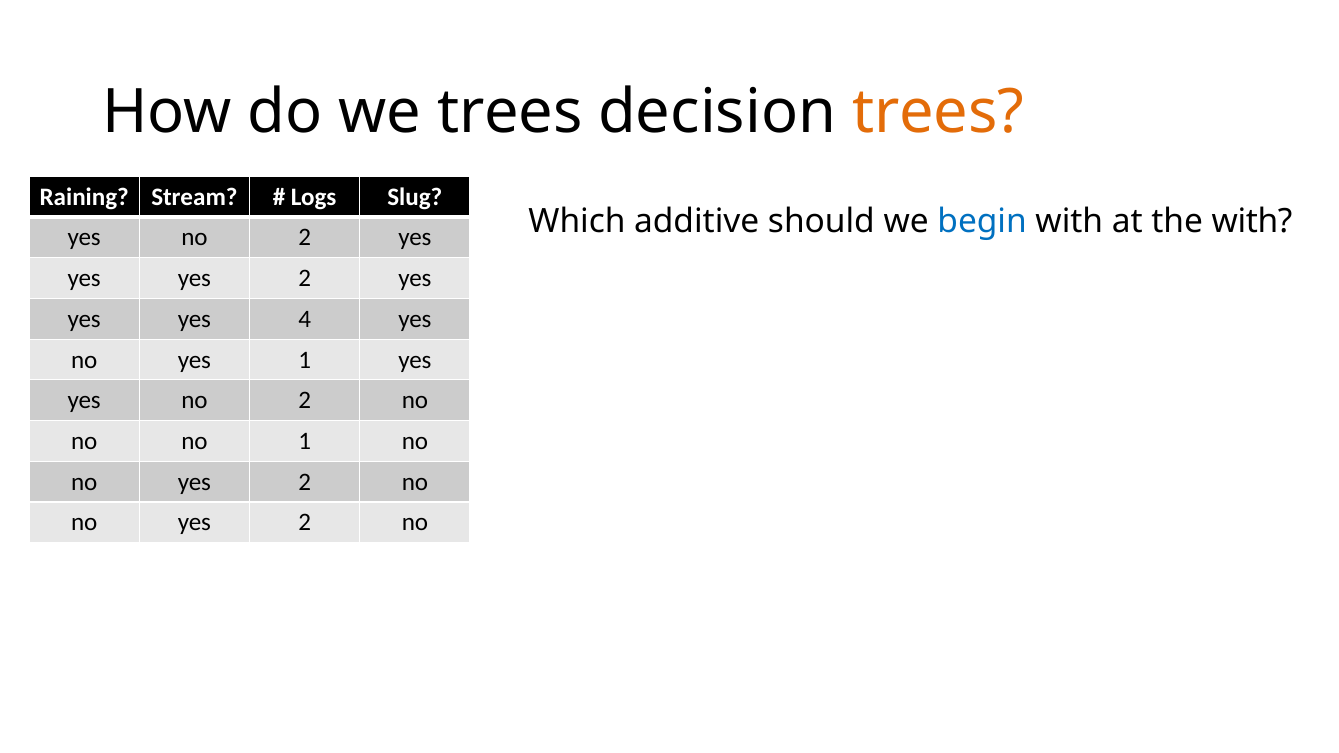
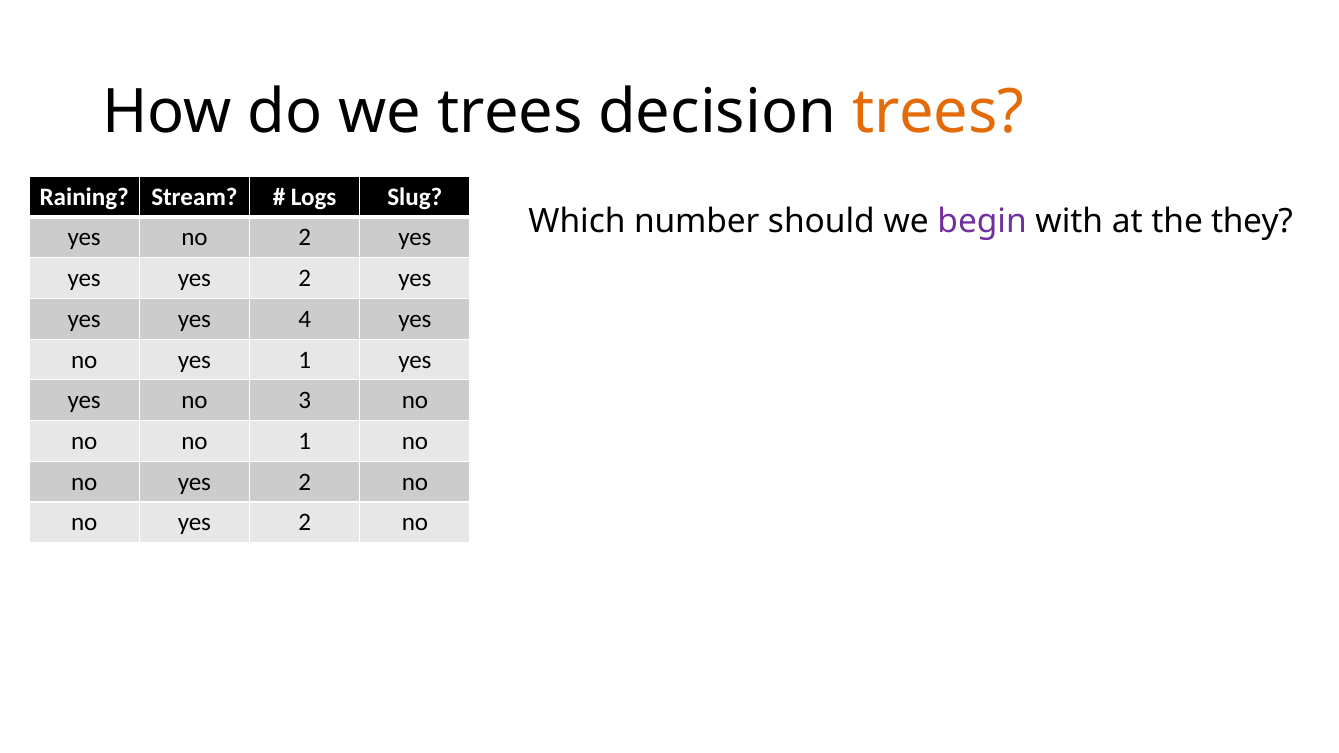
additive: additive -> number (697, 221)
begin colour: blue -> purple (982, 221)
the with: with -> they (1252, 221)
2: 2 -> 3 (305, 401)
